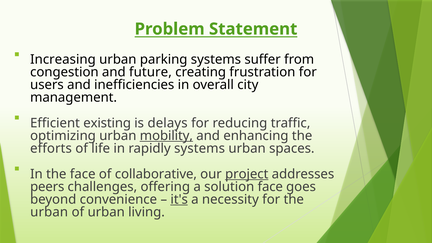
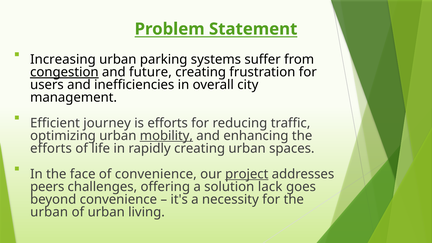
congestion underline: none -> present (64, 72)
existing: existing -> journey (107, 123)
is delays: delays -> efforts (168, 123)
rapidly systems: systems -> creating (200, 148)
of collaborative: collaborative -> convenience (156, 174)
solution face: face -> lack (270, 187)
it's underline: present -> none (179, 199)
